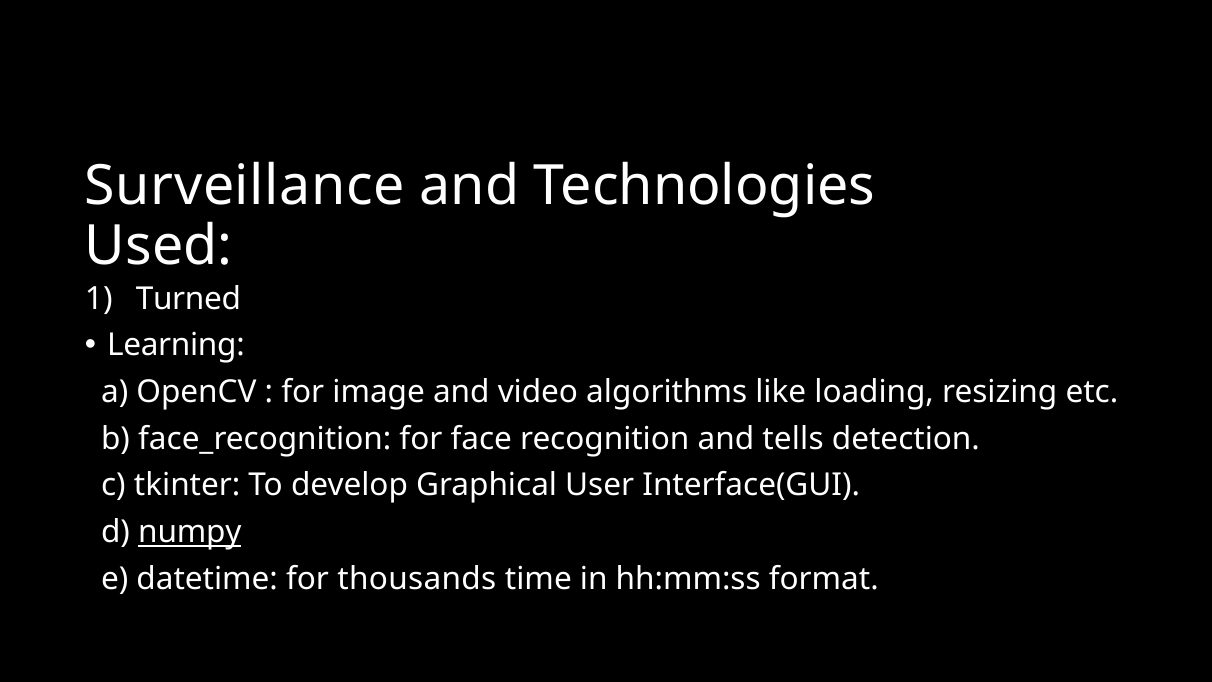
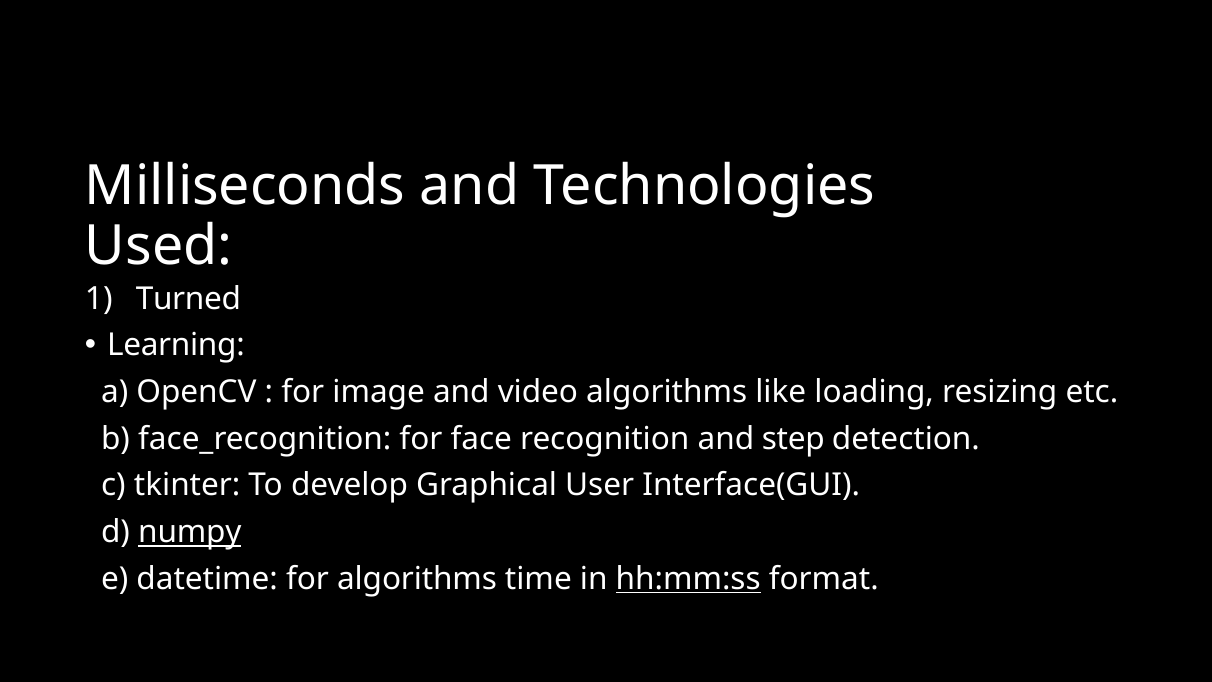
Surveillance: Surveillance -> Milliseconds (245, 186)
tells: tells -> step (793, 439)
for thousands: thousands -> algorithms (417, 579)
hh:mm:ss underline: none -> present (688, 579)
